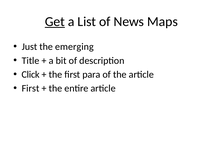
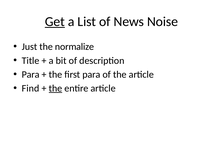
Maps: Maps -> Noise (163, 22)
emerging: emerging -> normalize (75, 47)
Click: Click -> Para (31, 75)
First: First -> Find (31, 88)
the underline: none -> present (56, 88)
